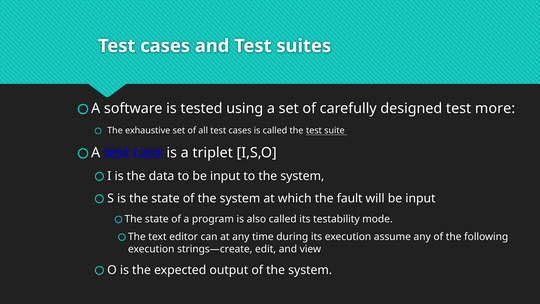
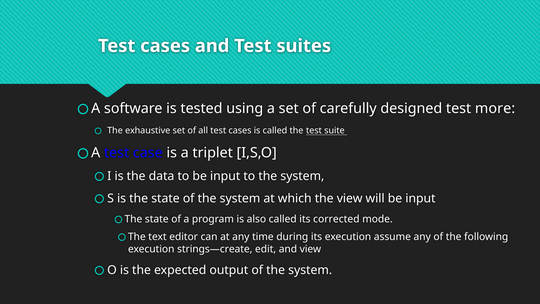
the fault: fault -> view (350, 198)
testability: testability -> corrected (336, 219)
